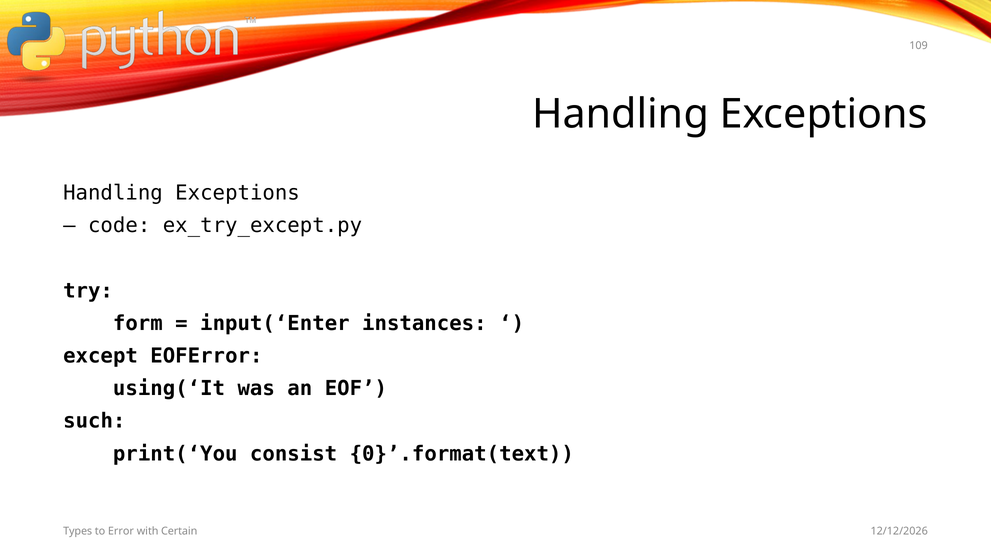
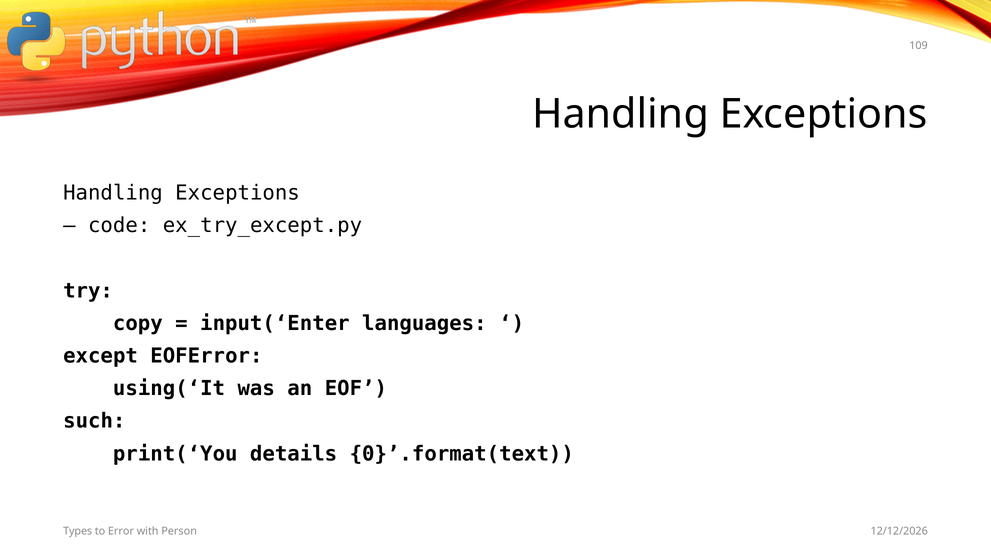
form: form -> copy (138, 324)
instances: instances -> languages (424, 324)
consist: consist -> details (294, 454)
Certain: Certain -> Person (179, 531)
